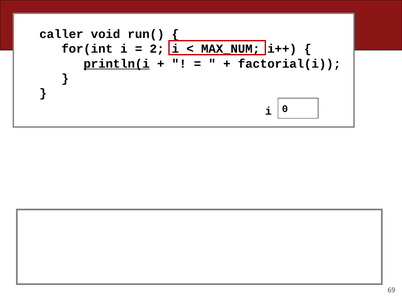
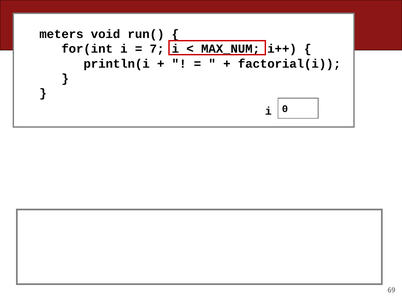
caller: caller -> meters (61, 34)
2: 2 -> 7 (157, 49)
println(i underline: present -> none (117, 64)
